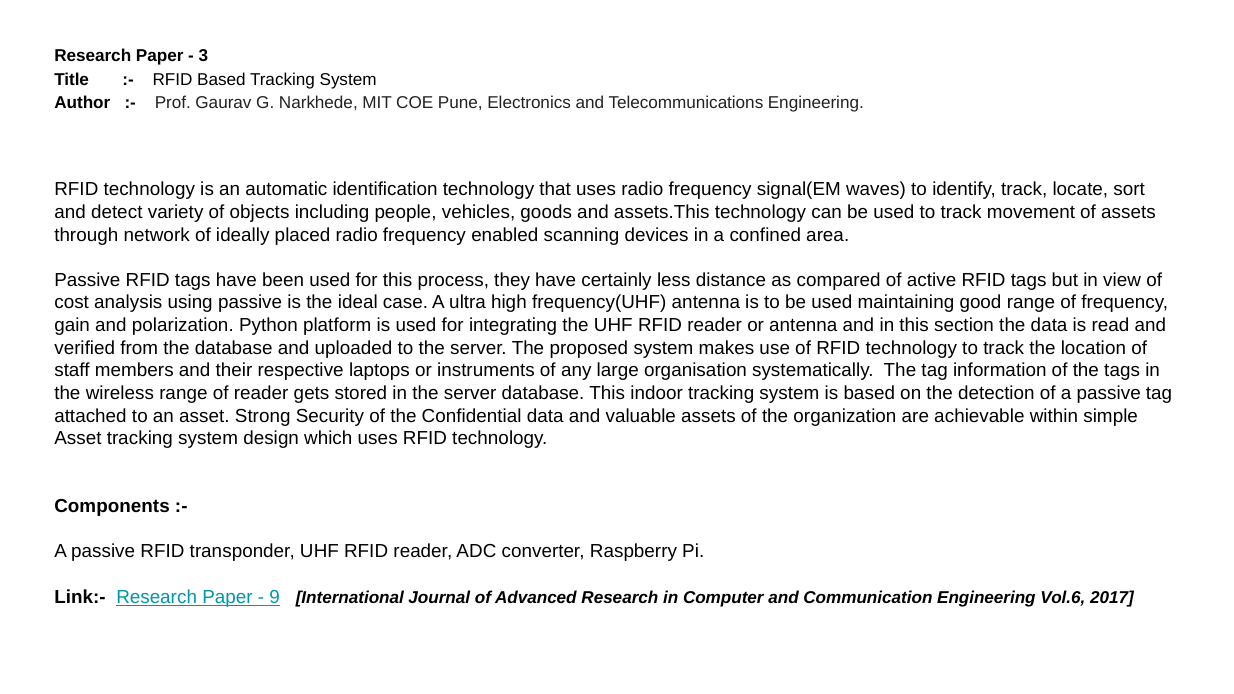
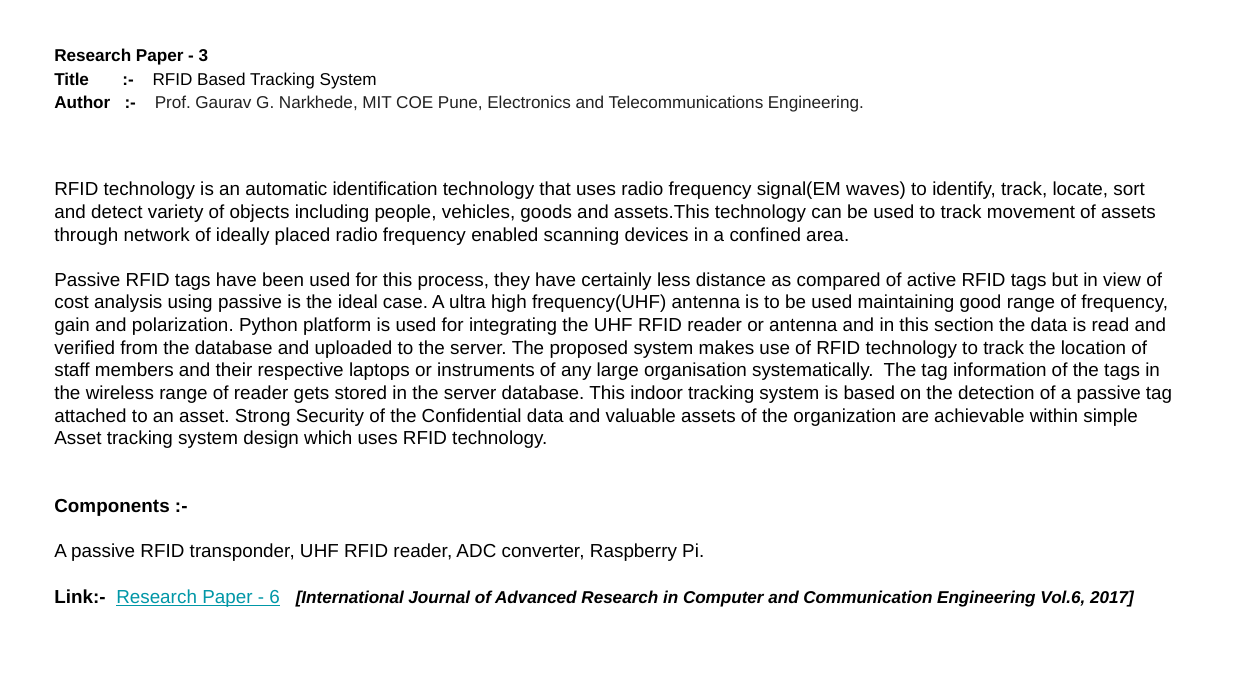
9: 9 -> 6 (275, 597)
